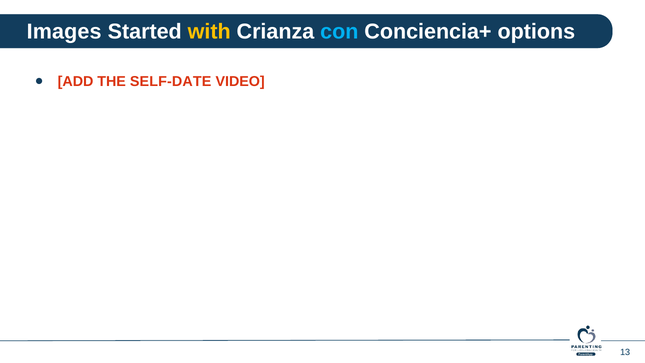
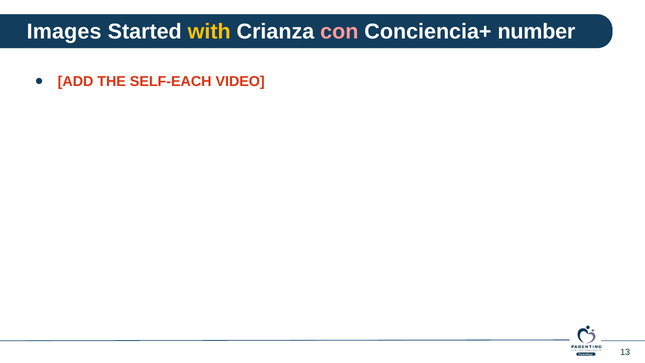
con colour: light blue -> pink (339, 32)
options: options -> number (536, 32)
SELF-DATE: SELF-DATE -> SELF-EACH (171, 81)
